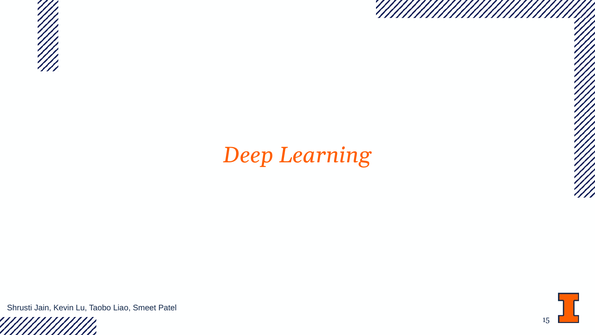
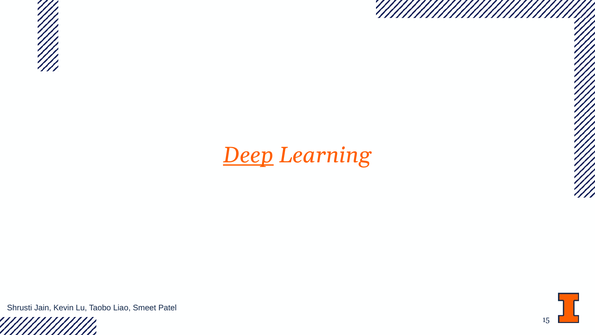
Deep underline: none -> present (248, 155)
